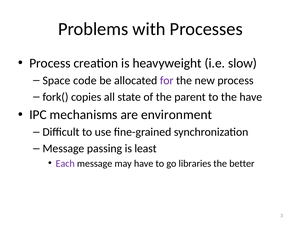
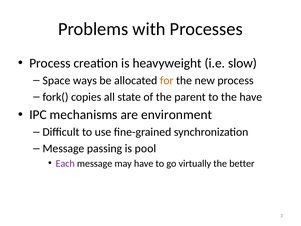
code: code -> ways (85, 80)
for colour: purple -> orange (167, 80)
least: least -> pool (145, 148)
libraries: libraries -> virtually (195, 163)
